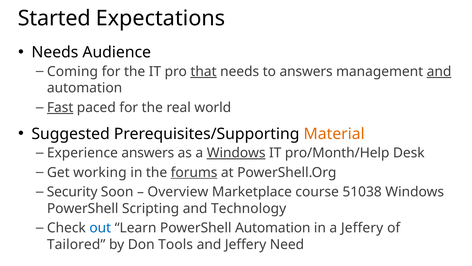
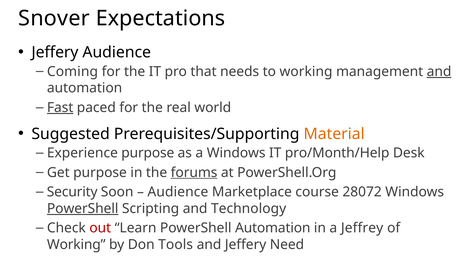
Started: Started -> Snover (54, 18)
Needs: Needs -> Jeffery (55, 52)
that underline: present -> none (203, 71)
to answers: answers -> working (306, 71)
Experience answers: answers -> purpose (148, 153)
Windows underline: present -> none (236, 153)
Get working: working -> purpose (100, 172)
Overview: Overview -> Audience (178, 192)
51038: 51038 -> 28072 (362, 192)
PowerShell underline: none -> present (83, 208)
out colour: blue -> red (100, 228)
a Jeffery: Jeffery -> Jeffrey (362, 228)
Tailored: Tailored -> Working (76, 244)
